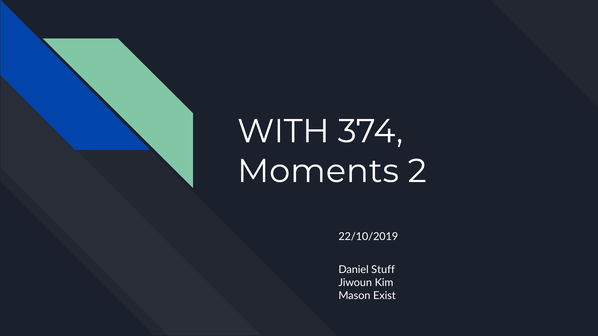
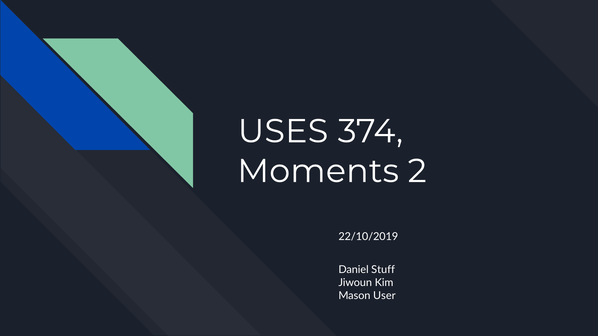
WITH: WITH -> USES (283, 131)
Exist: Exist -> User (384, 296)
